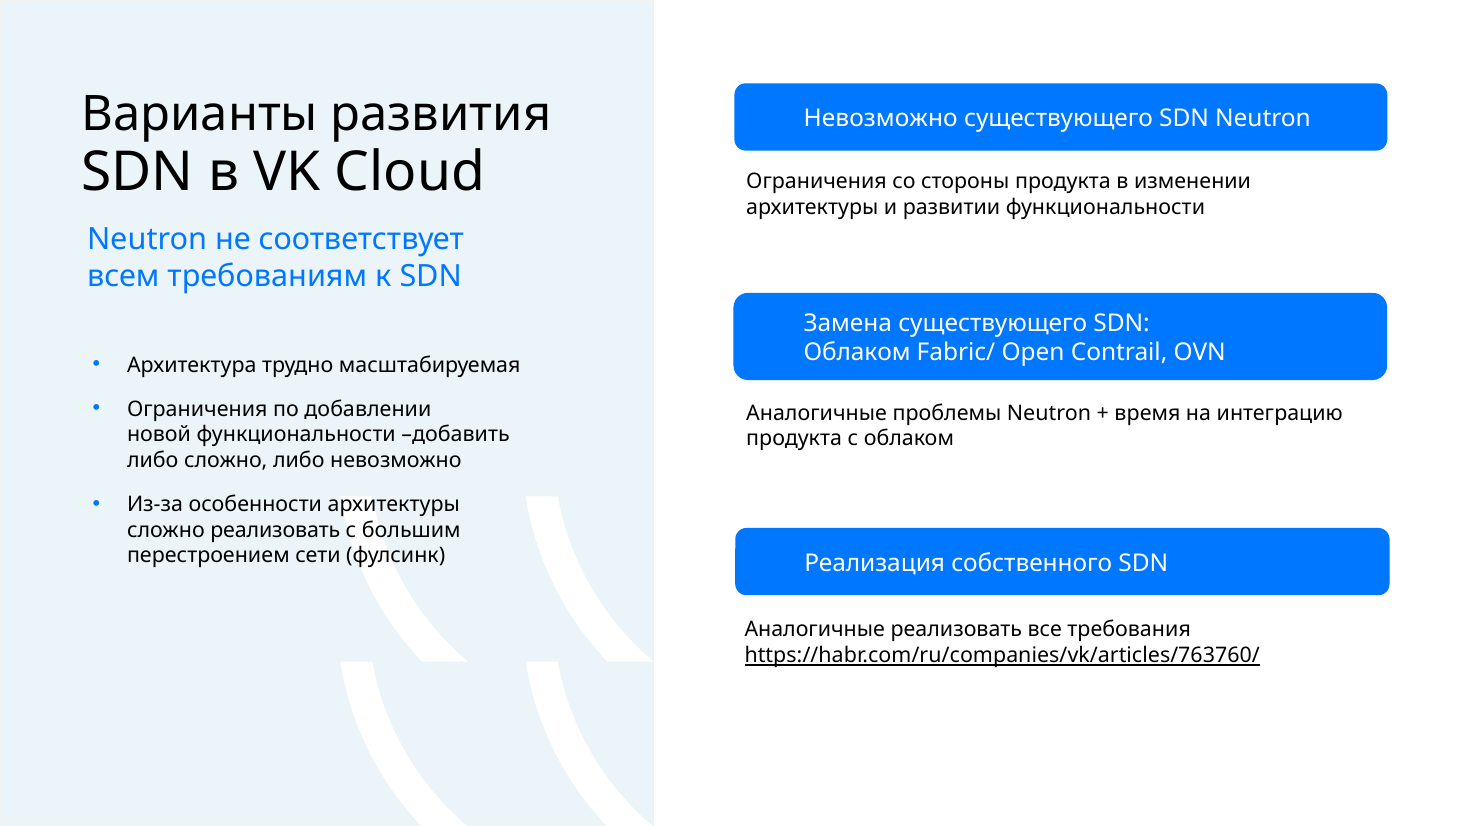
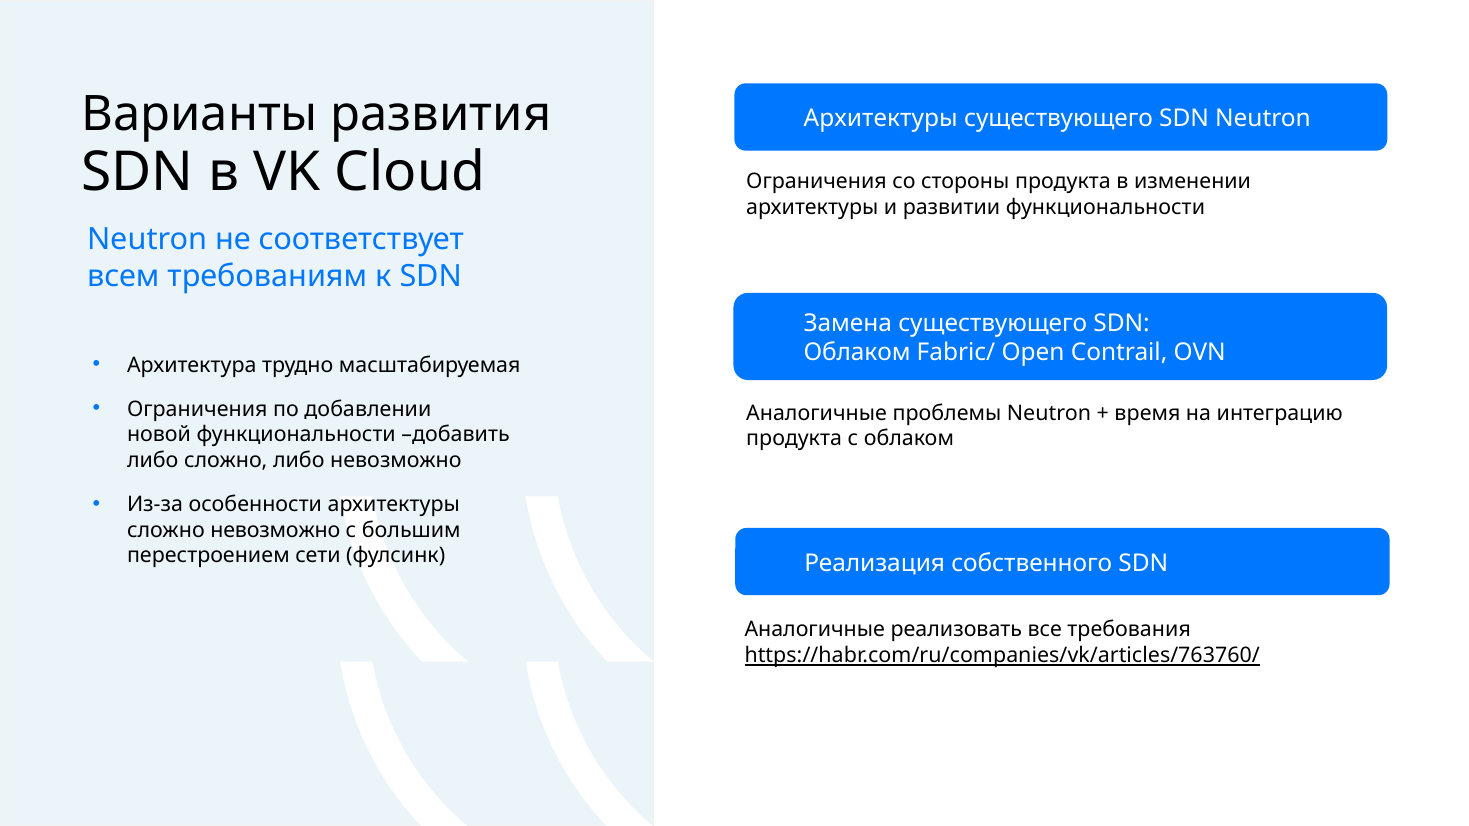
Невозможно: Невозможно -> Архитектуры (881, 119)
сложно реализовать: реализовать -> невозможно (275, 530)
